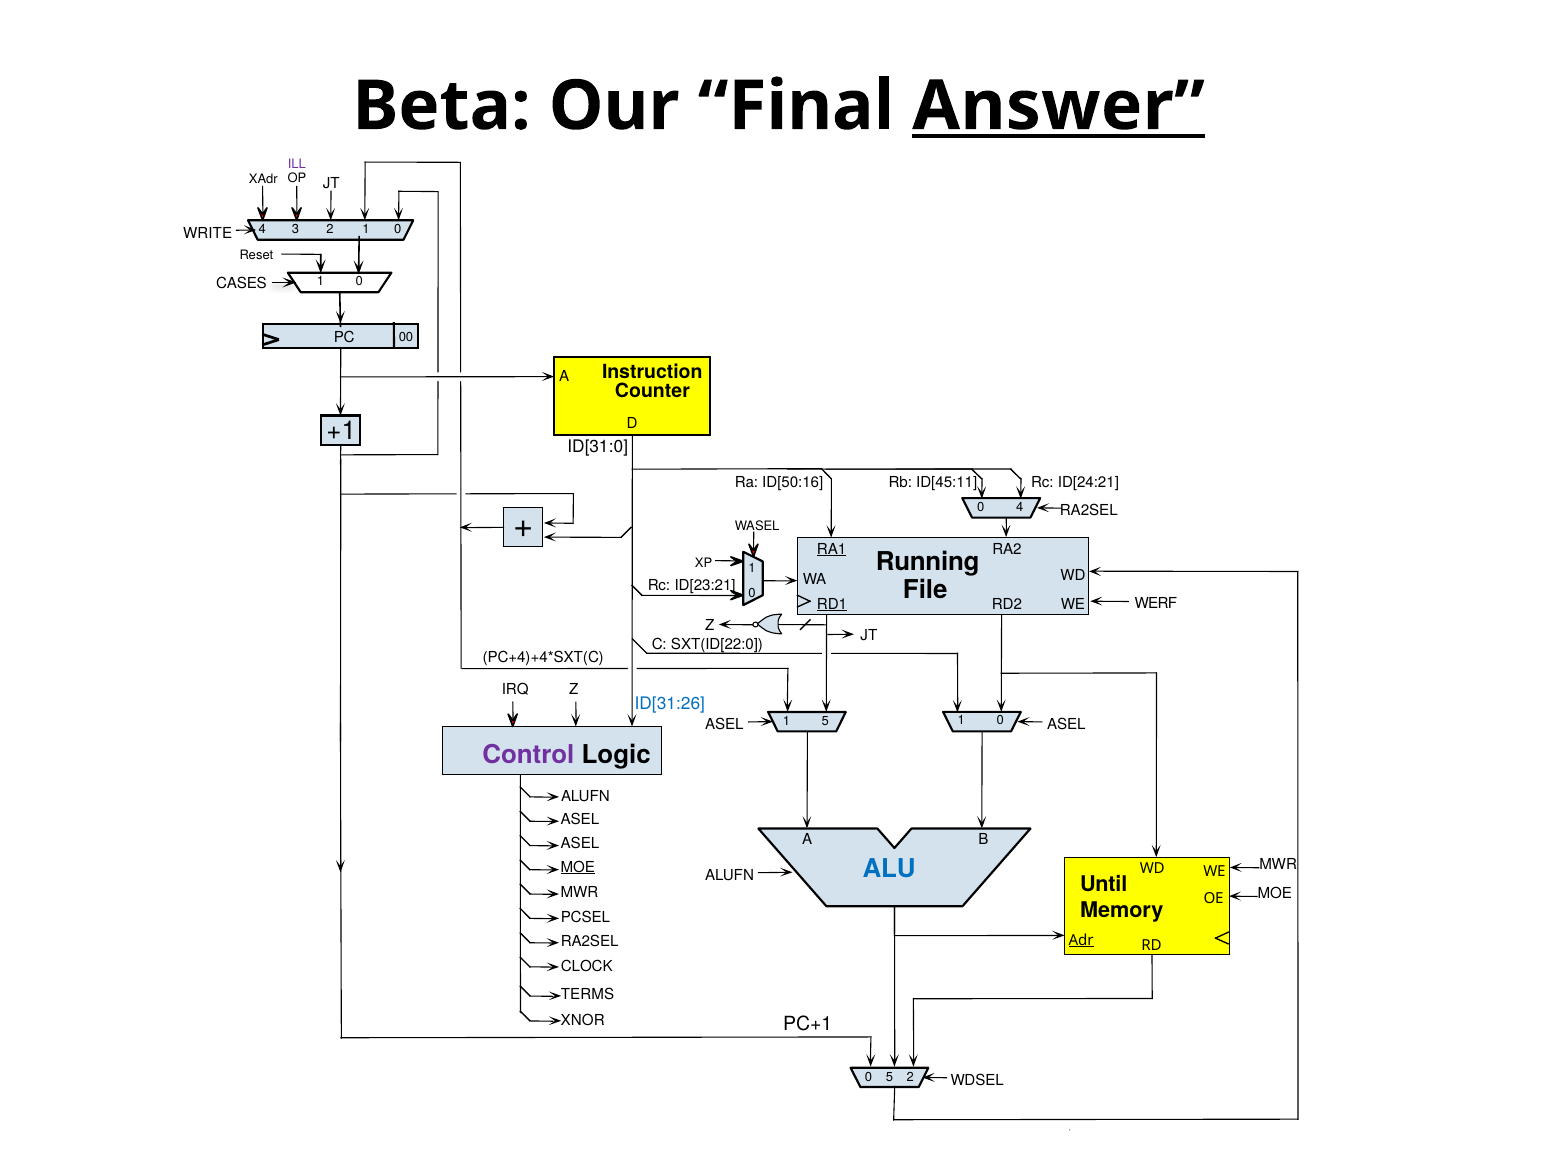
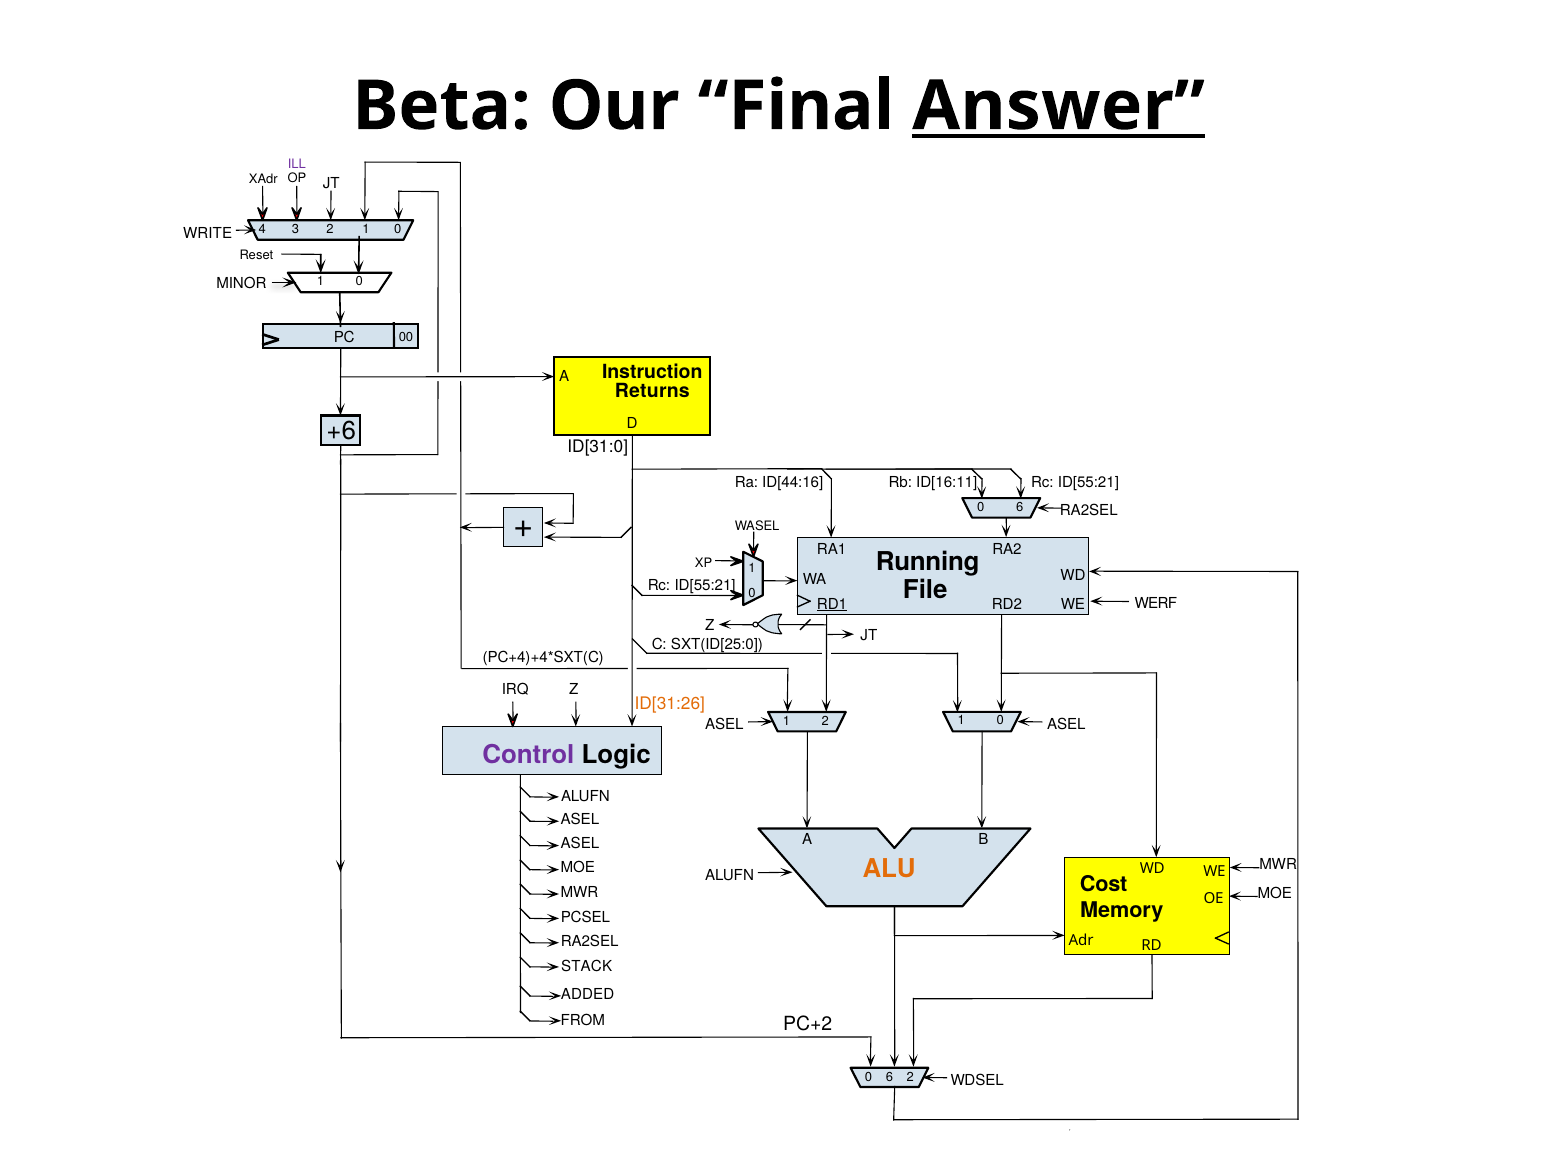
CASES: CASES -> MINOR (241, 283)
Counter: Counter -> Returns (652, 391)
+1: +1 -> +6 (341, 431)
ID[50:16: ID[50:16 -> ID[44:16 (793, 483)
ID[45:11: ID[45:11 -> ID[16:11 (947, 483)
ID[24:21: ID[24:21 -> ID[55:21 (1088, 483)
4: 4 -> 6 (1020, 507)
RA1 underline: present -> none (832, 549)
ID[23:21: ID[23:21 -> ID[55:21 (705, 585)
SXT(ID[22:0: SXT(ID[22:0 -> SXT(ID[25:0 (717, 644)
ID[31:26 colour: blue -> orange (670, 703)
ASEL 5: 5 -> 2 (825, 721)
ALU colour: blue -> orange (889, 869)
MOE underline: present -> none (578, 867)
Until: Until -> Cost (1104, 884)
Adr underline: present -> none (1081, 940)
CLOCK: CLOCK -> STACK (587, 966)
TERMS: TERMS -> ADDED (588, 994)
XNOR: XNOR -> FROM (583, 1020)
PC+1: PC+1 -> PC+2 (808, 1023)
5: 5 -> 6 (889, 1077)
